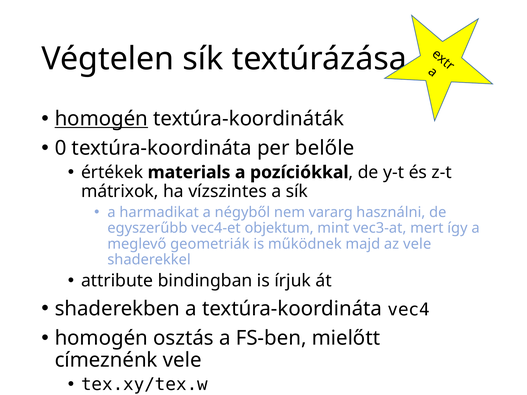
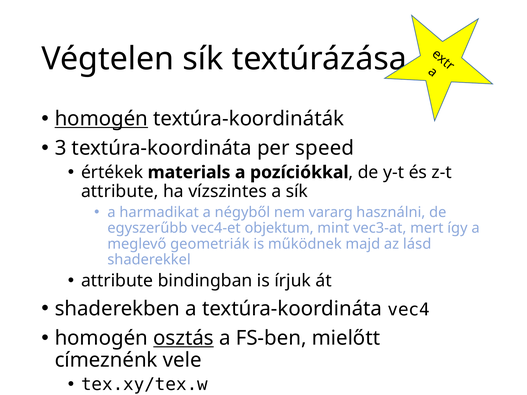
0: 0 -> 3 (61, 148)
belőle: belőle -> speed (325, 148)
mátrixok: mátrixok -> attribute (120, 191)
az vele: vele -> lásd (417, 244)
osztás underline: none -> present (183, 338)
